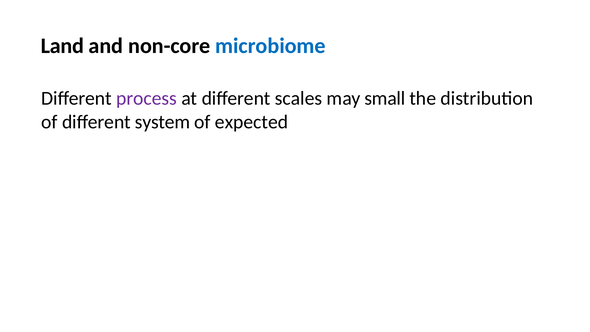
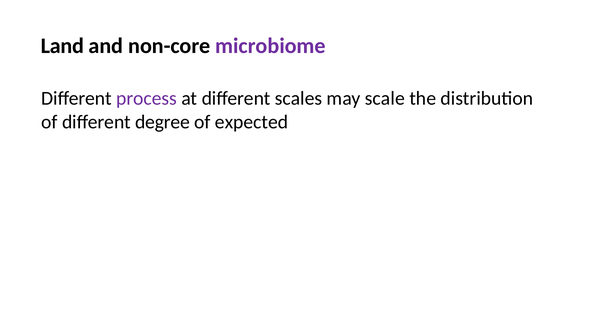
microbiome colour: blue -> purple (270, 46)
small: small -> scale (385, 98)
system: system -> degree (163, 122)
